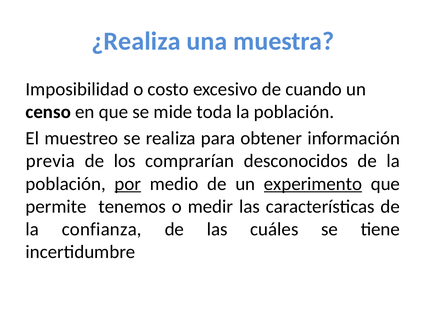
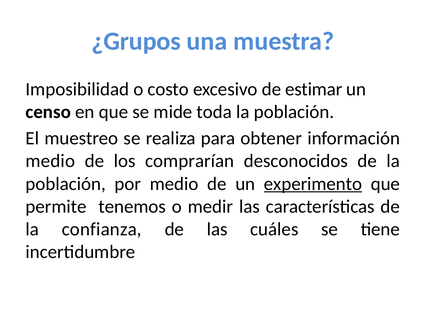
¿Realiza: ¿Realiza -> ¿Grupos (136, 41)
cuando: cuando -> estimar (314, 89)
previa: previa -> medio (50, 161)
por underline: present -> none (128, 184)
